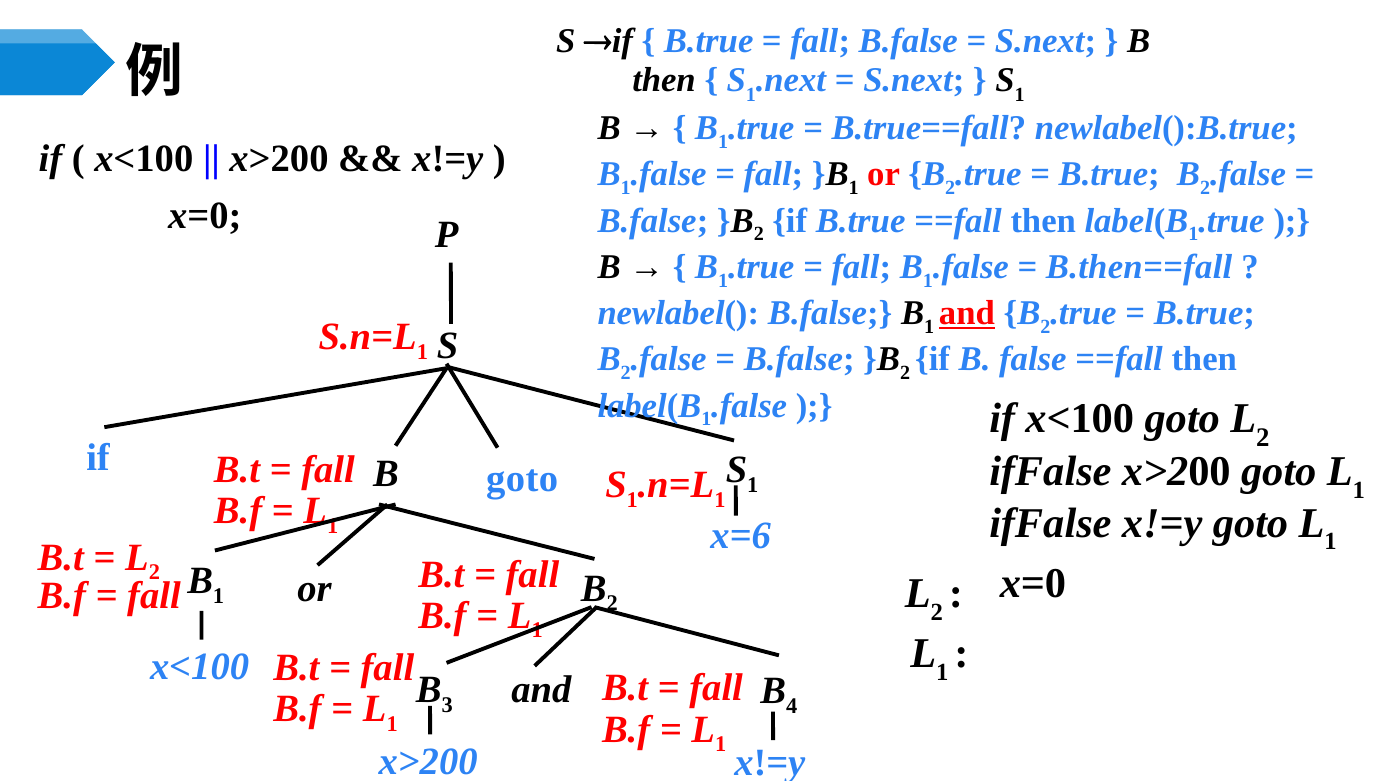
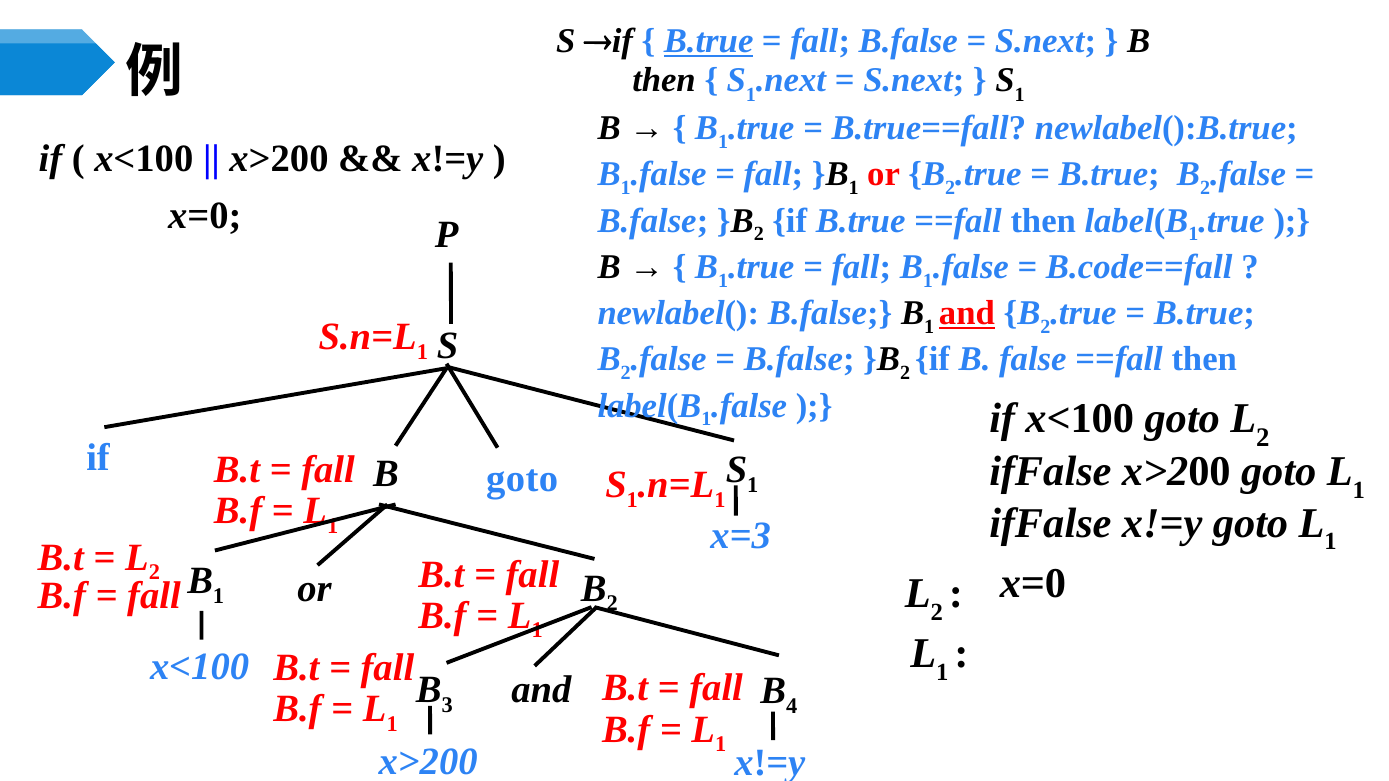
B.true underline: none -> present (709, 41)
B.then==fall: B.then==fall -> B.code==fall (1139, 267)
x=6: x=6 -> x=3 (741, 536)
